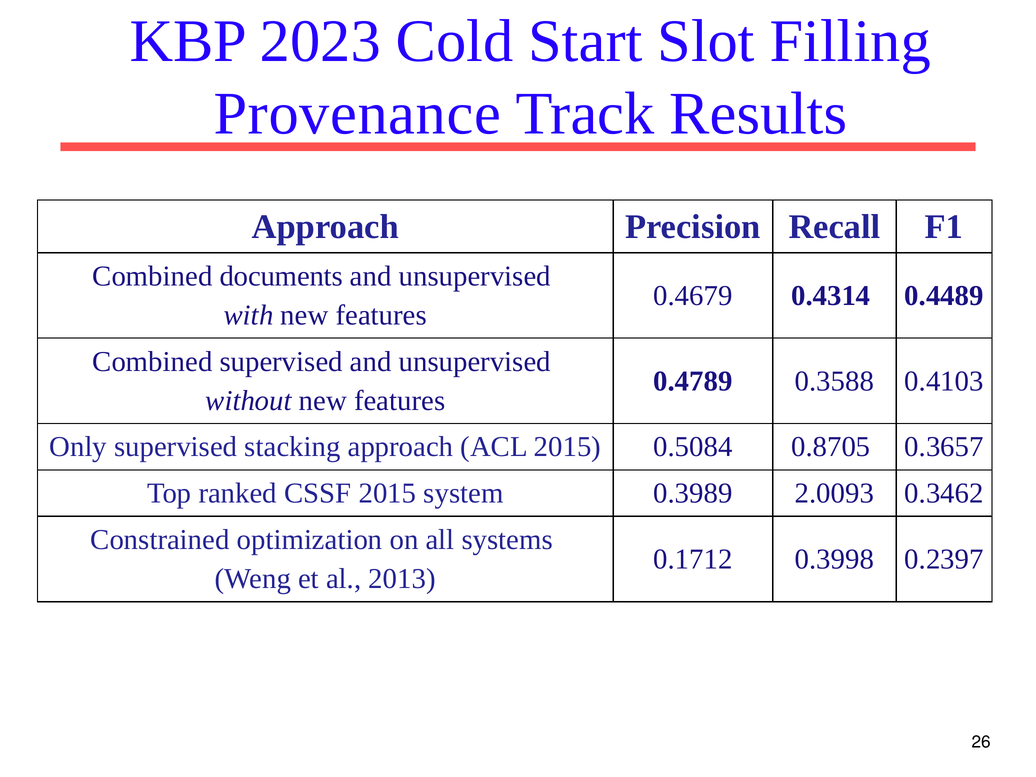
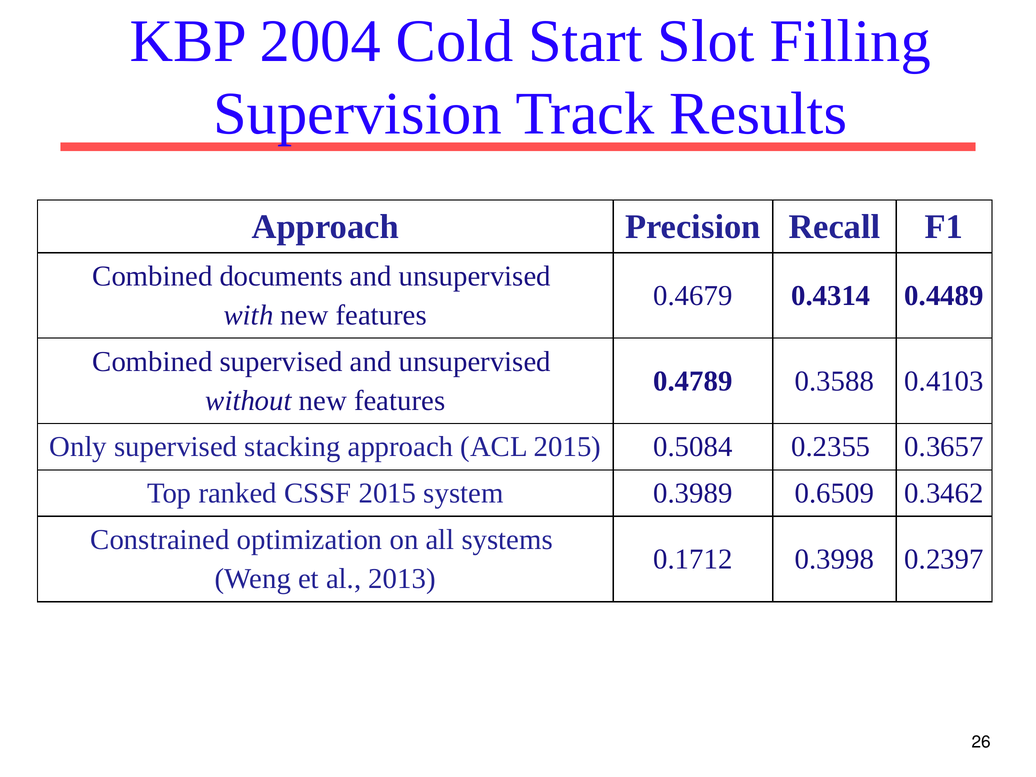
2023: 2023 -> 2004 (320, 41)
Provenance: Provenance -> Supervision (358, 114)
0.8705: 0.8705 -> 0.2355 (831, 447)
2.0093: 2.0093 -> 0.6509 (834, 493)
